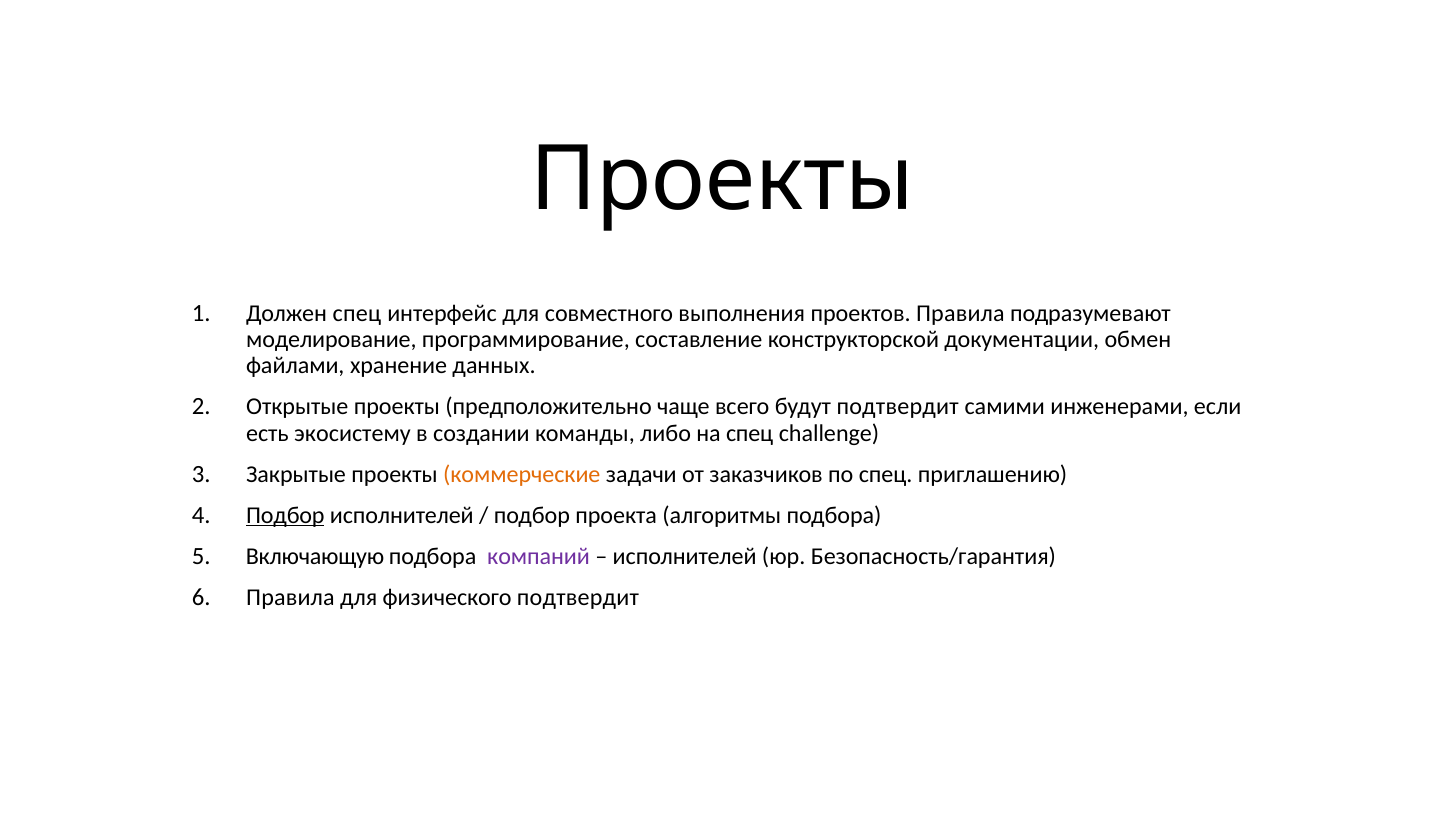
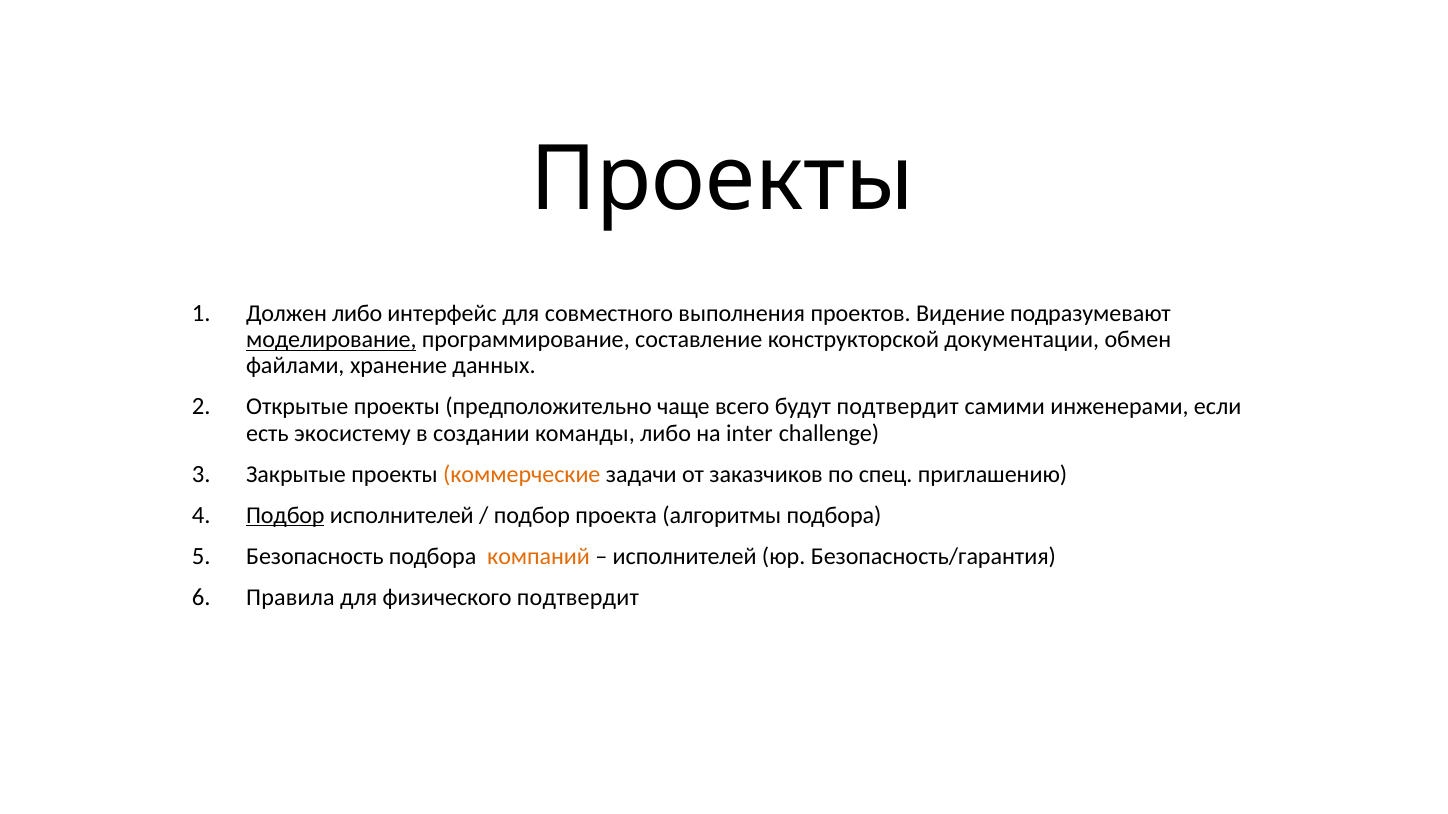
Должен спец: спец -> либо (357, 314)
проектов Правила: Правила -> Видение (961, 314)
моделирование underline: none -> present (331, 340)
на спец: спец -> inter (749, 433)
Включающую: Включающую -> Безопасность (315, 557)
компаний colour: purple -> orange (539, 557)
